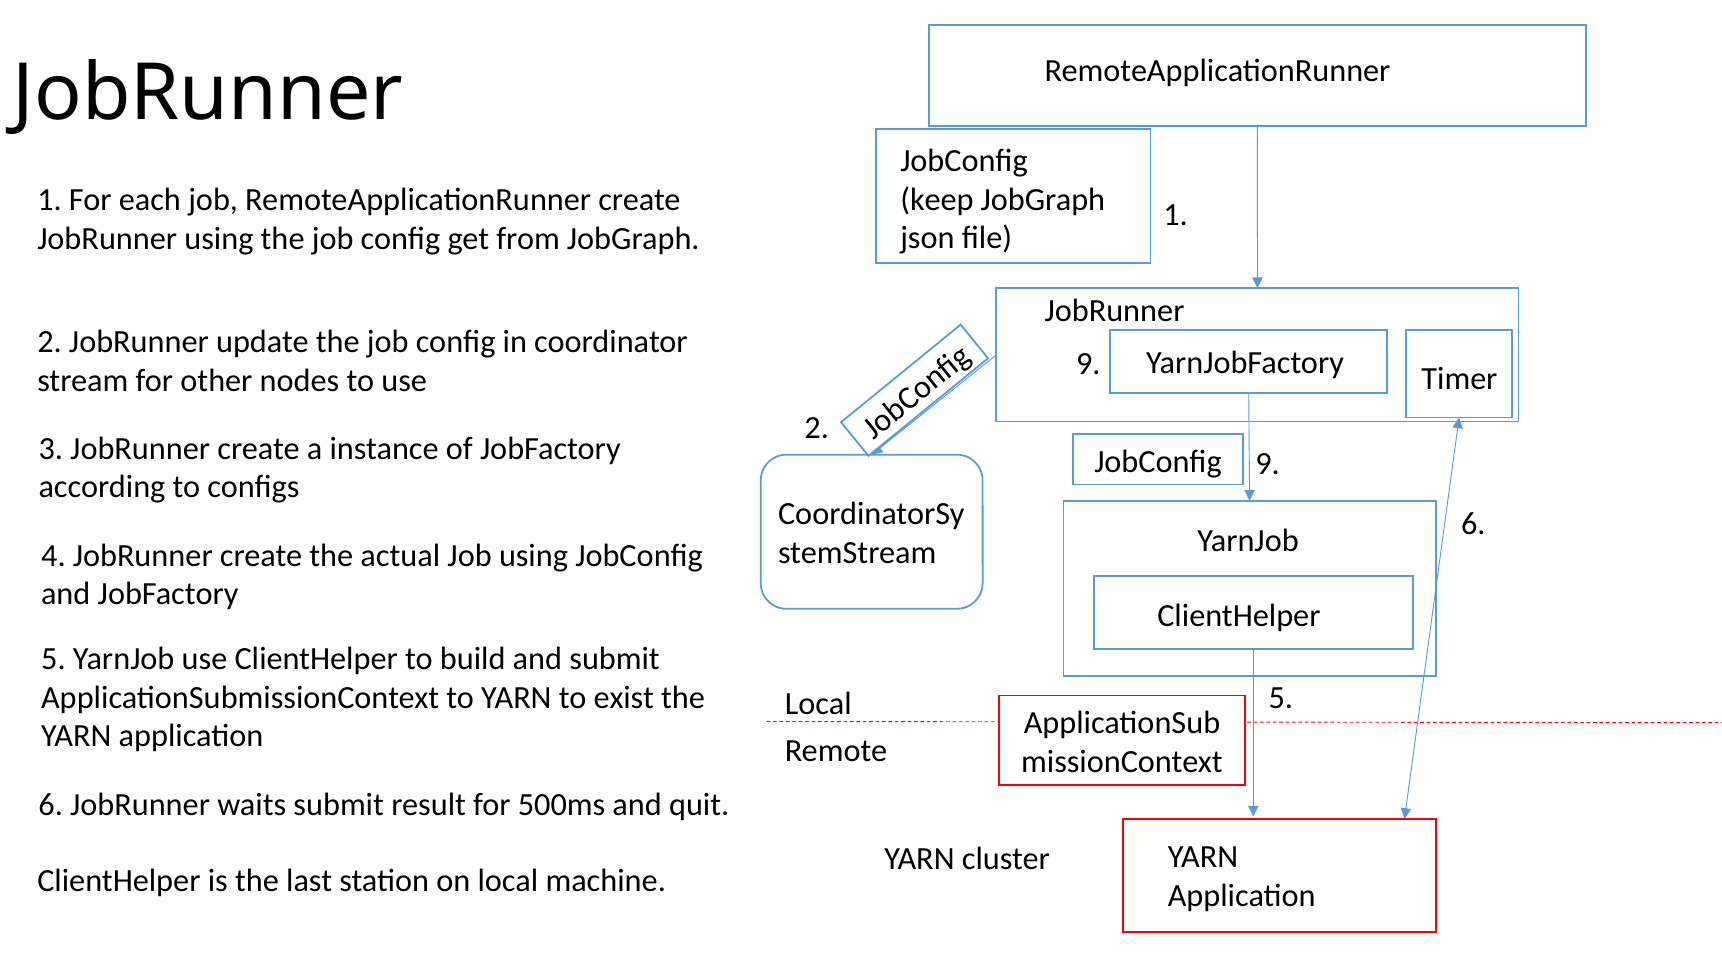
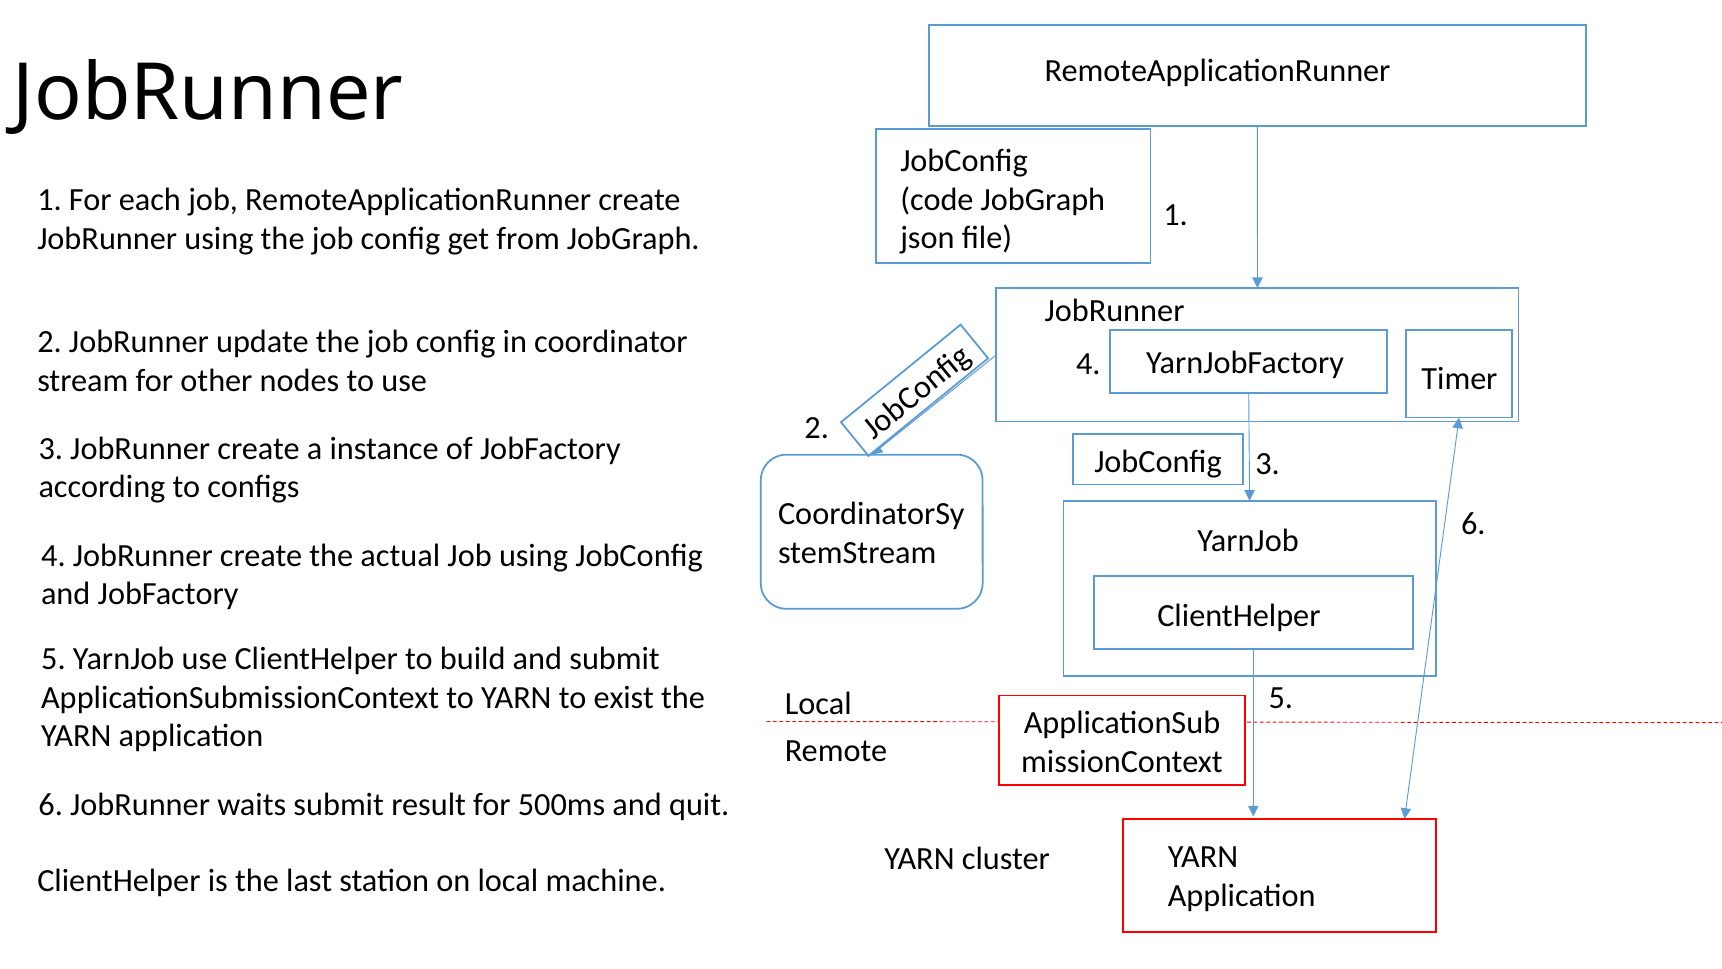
keep: keep -> code (937, 199)
9: 9 -> 4 (1088, 364)
JobConfig 9: 9 -> 3 (1268, 464)
